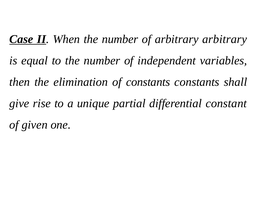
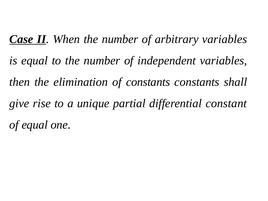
arbitrary arbitrary: arbitrary -> variables (225, 39)
of given: given -> equal (35, 125)
